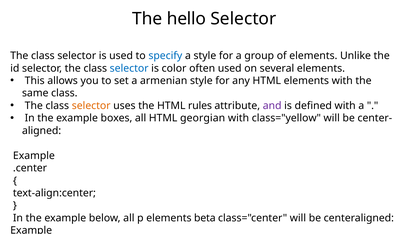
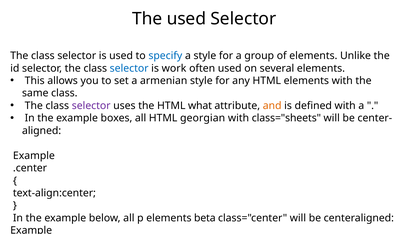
The hello: hello -> used (186, 19)
color: color -> work (174, 68)
selector colour: orange -> purple (91, 106)
rules: rules -> what (200, 106)
and colour: purple -> orange (272, 106)
class="yellow: class="yellow -> class="sheets (286, 118)
